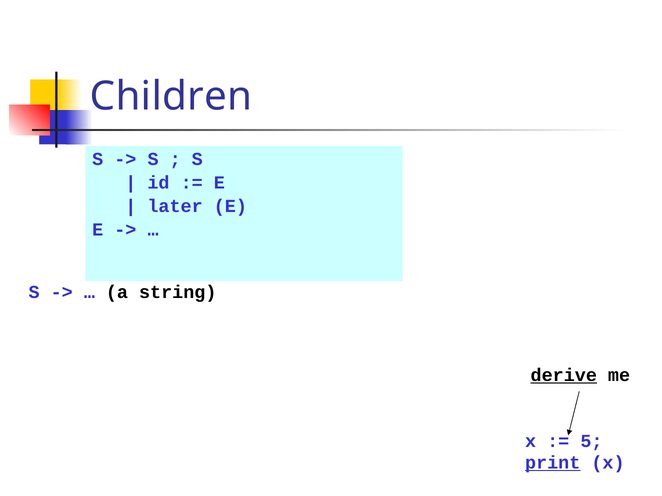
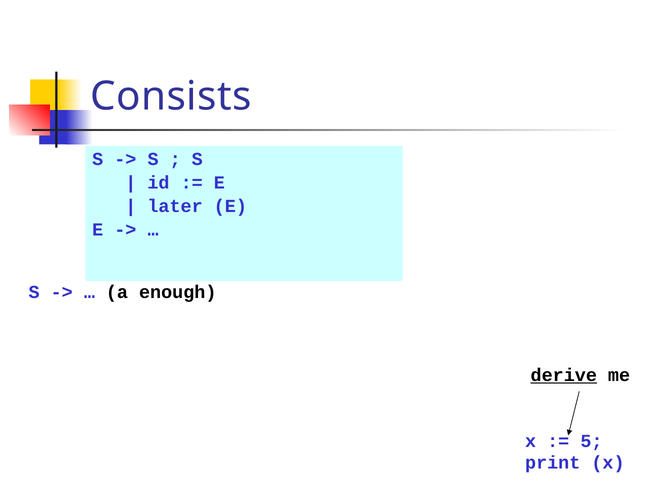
Children: Children -> Consists (171, 97)
string: string -> enough (178, 293)
print underline: present -> none (553, 463)
